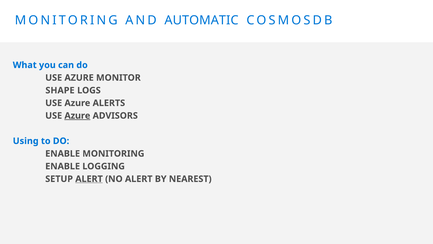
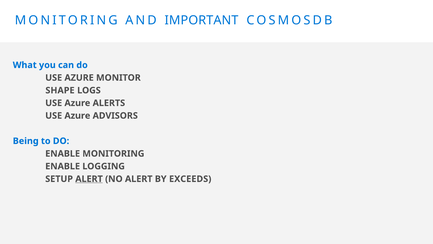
AUTOMATIC: AUTOMATIC -> IMPORTANT (201, 20)
Azure underline: present -> none (77, 115)
Using: Using -> Being (26, 141)
NEAREST: NEAREST -> EXCEEDS (190, 179)
